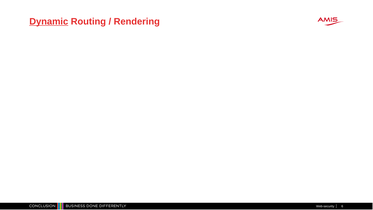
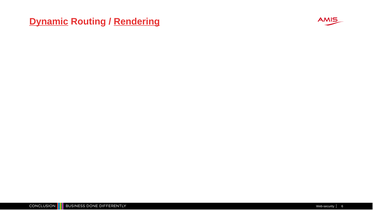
Rendering underline: none -> present (137, 22)
